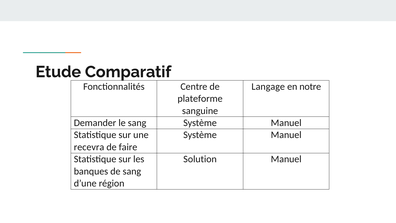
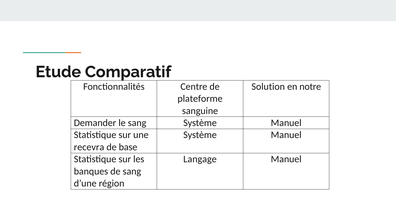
Langage: Langage -> Solution (268, 86)
faire: faire -> base (128, 147)
Solution: Solution -> Langage (200, 159)
